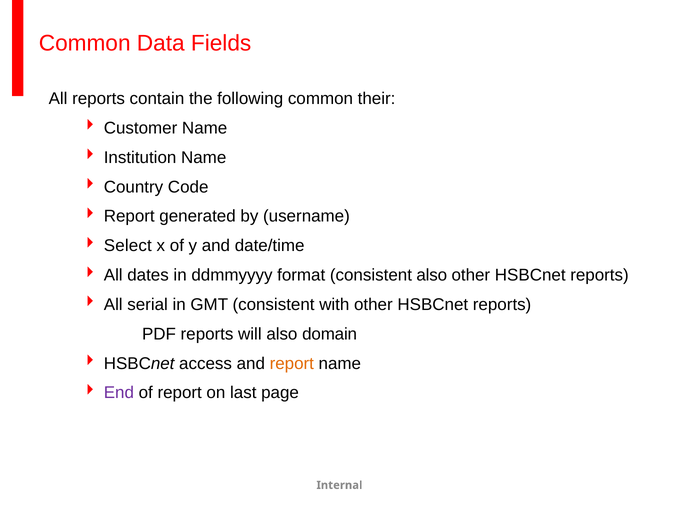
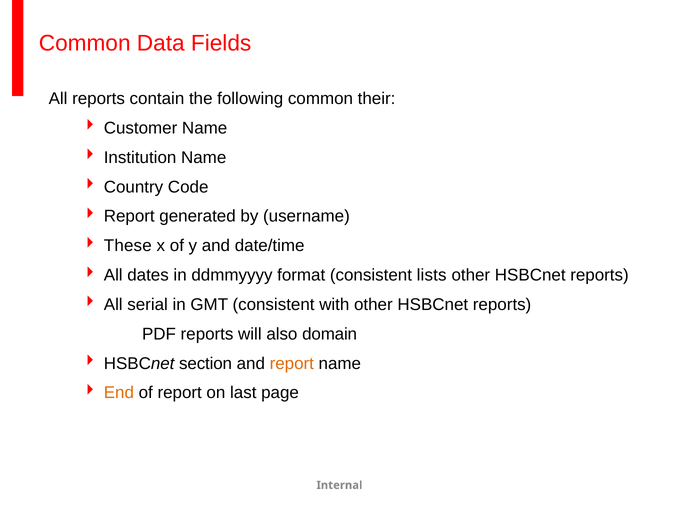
Select: Select -> These (128, 246)
consistent also: also -> lists (432, 275)
access: access -> section (206, 364)
End colour: purple -> orange (119, 393)
